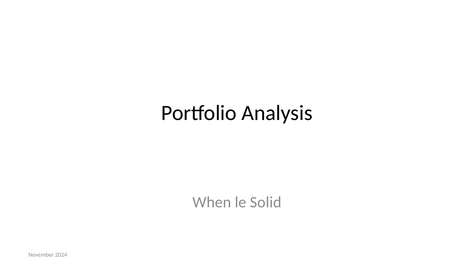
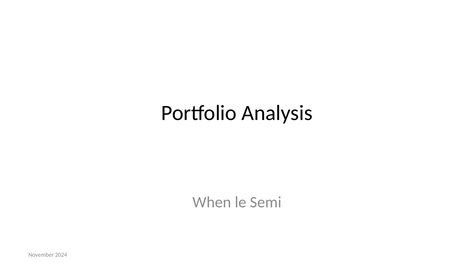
Solid: Solid -> Semi (266, 202)
